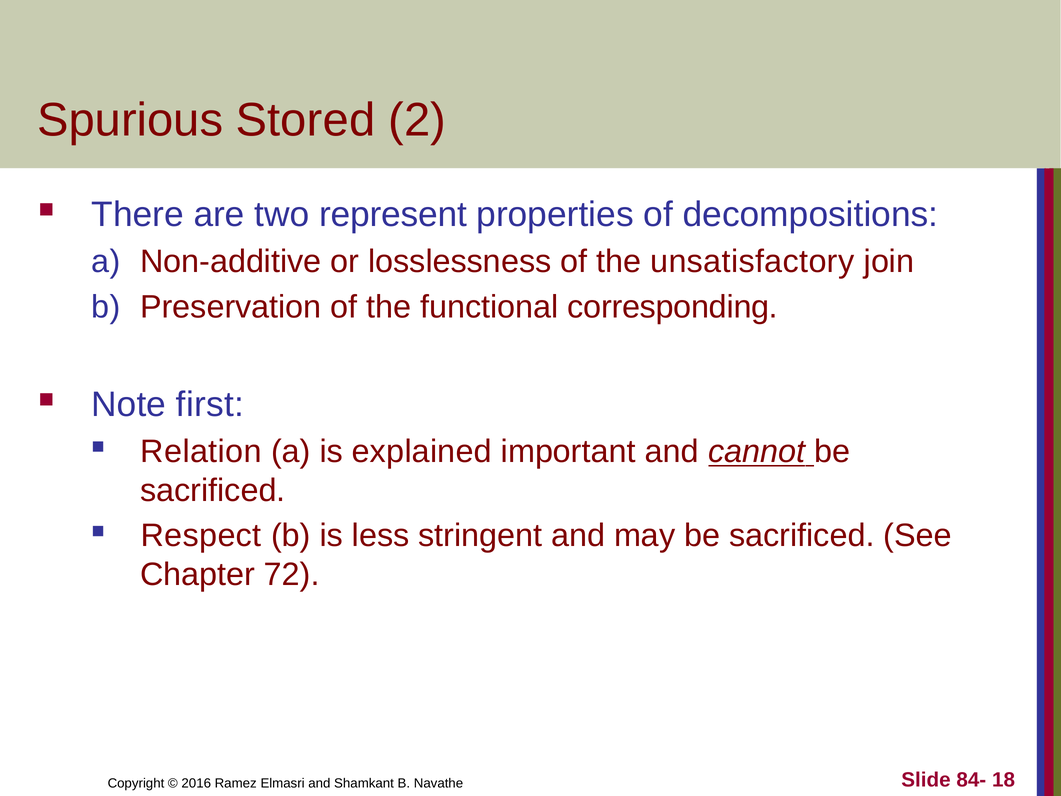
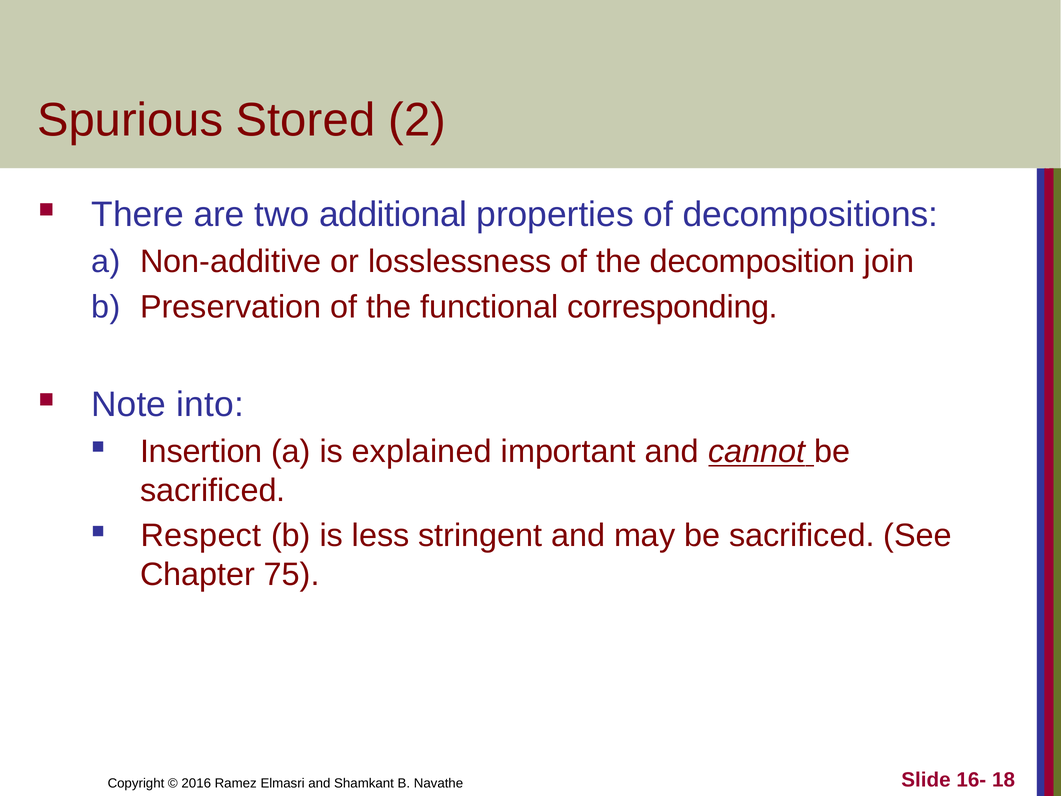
represent: represent -> additional (393, 215)
unsatisfactory: unsatisfactory -> decomposition (753, 262)
first: first -> into (210, 404)
Relation: Relation -> Insertion (201, 451)
72: 72 -> 75 (292, 574)
84-: 84- -> 16- (971, 779)
